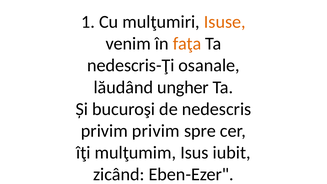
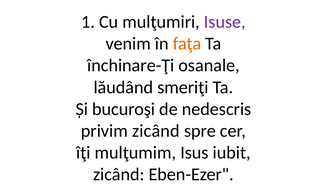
Isuse colour: orange -> purple (225, 22)
nedescris-Ţi: nedescris-Ţi -> închinare-Ţi (131, 65)
ungher: ungher -> smeriţi (183, 87)
privim privim: privim -> zicând (156, 131)
